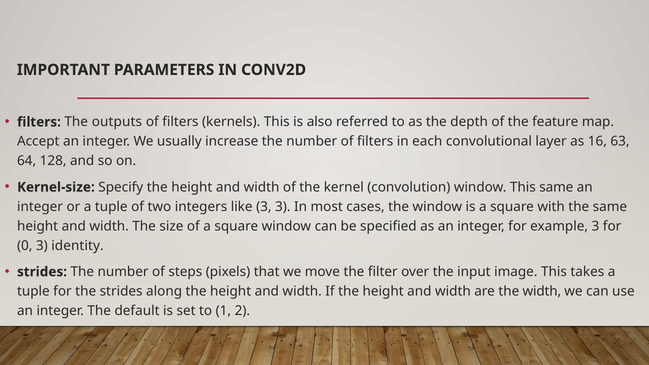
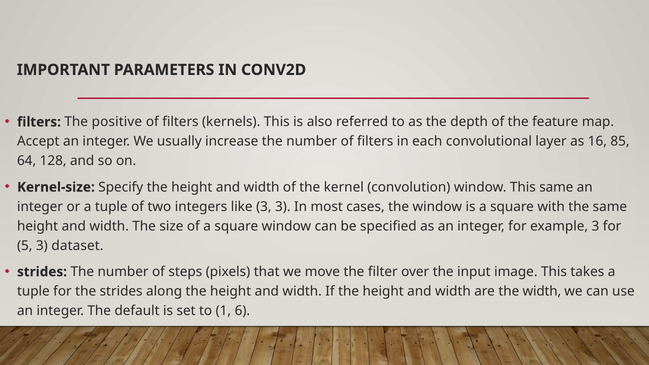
outputs: outputs -> positive (117, 122)
63: 63 -> 85 (620, 142)
0: 0 -> 5 (25, 246)
identity: identity -> dataset (77, 246)
2: 2 -> 6 (242, 311)
